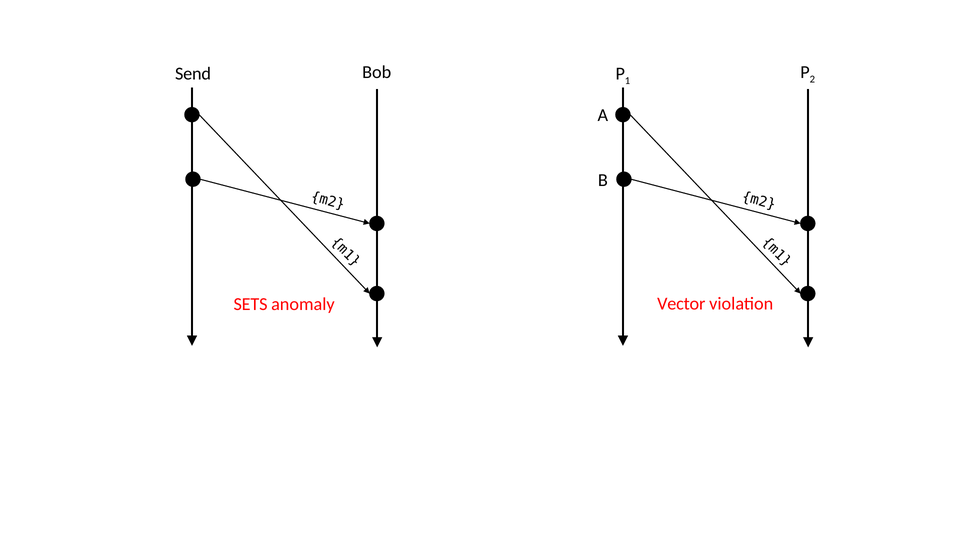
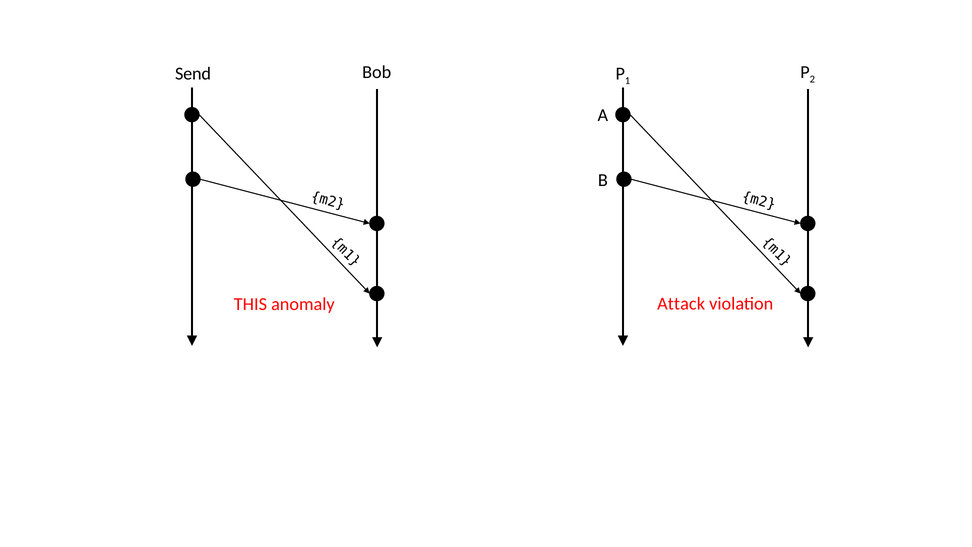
Vector: Vector -> Attack (681, 304)
SETS: SETS -> THIS (250, 304)
